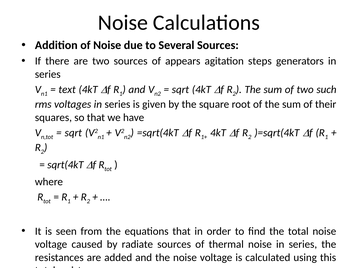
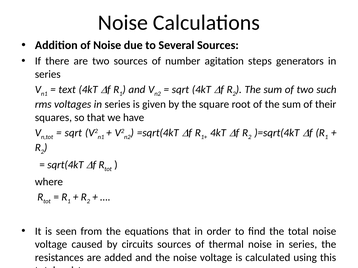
appears: appears -> number (183, 61)
radiate: radiate -> circuits (137, 245)
